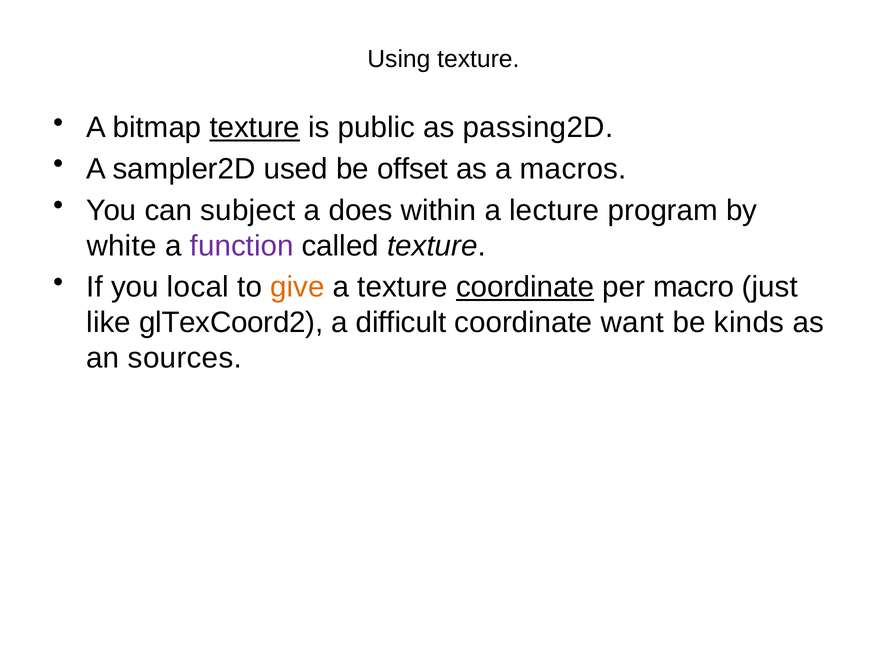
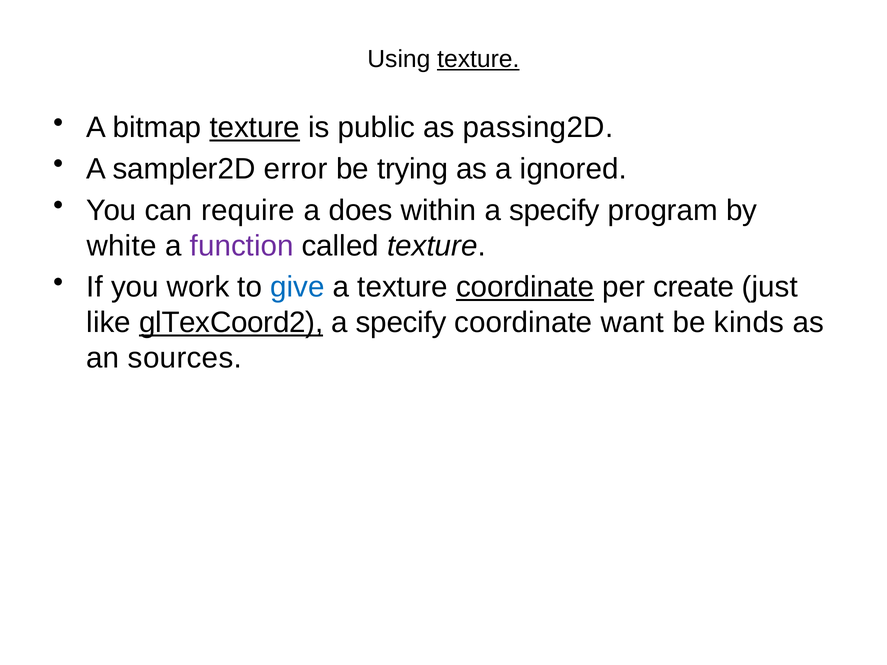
texture underline: none -> present (478, 59)
used: used -> error (296, 169)
offset: offset -> trying (413, 169)
macros: macros -> ignored (573, 169)
subject: subject -> require (248, 210)
within a lecture: lecture -> specify (554, 210)
local: local -> work (198, 287)
give colour: orange -> blue (298, 287)
macro: macro -> create (694, 287)
glTexCoord2 underline: none -> present (231, 323)
difficult: difficult -> specify (401, 323)
